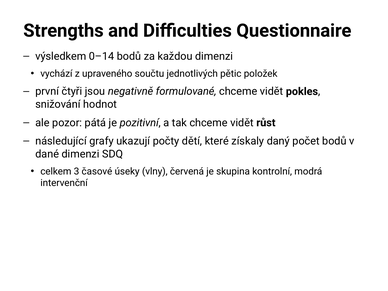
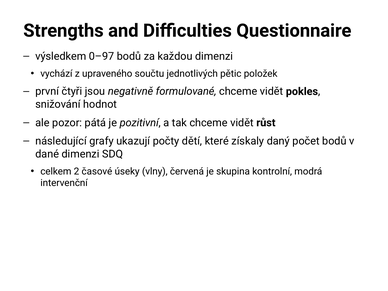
0–14: 0–14 -> 0–97 (102, 56)
3: 3 -> 2 (77, 171)
